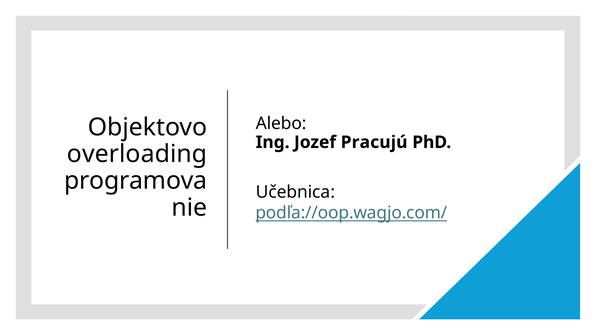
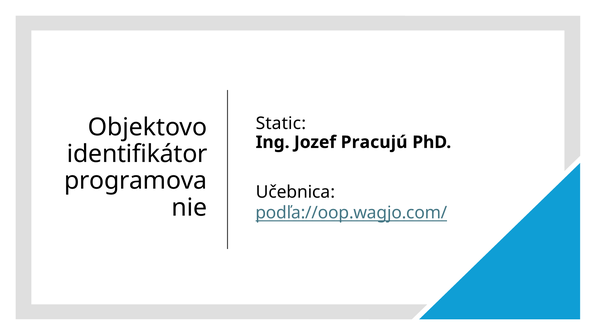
Alebo: Alebo -> Static (281, 124)
overloading: overloading -> identifikátor (137, 154)
